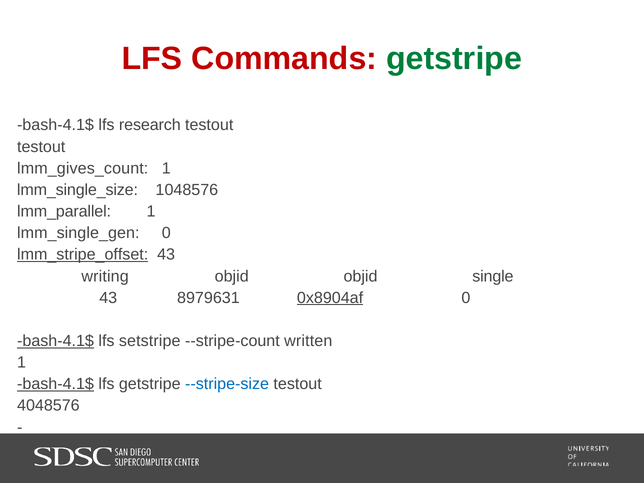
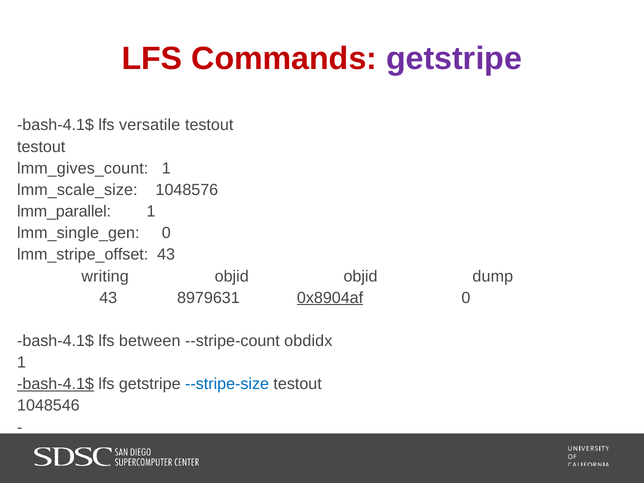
getstripe colour: green -> purple (454, 59)
research: research -> versatile (150, 125)
lmm_single_size: lmm_single_size -> lmm_scale_size (77, 190)
lmm_stripe_offset underline: present -> none (83, 255)
single: single -> dump (493, 276)
bash-4.1$ underline: present -> none (56, 341)
setstripe: setstripe -> between (150, 341)
written: written -> obdidx (308, 341)
4048576: 4048576 -> 1048546 (48, 406)
